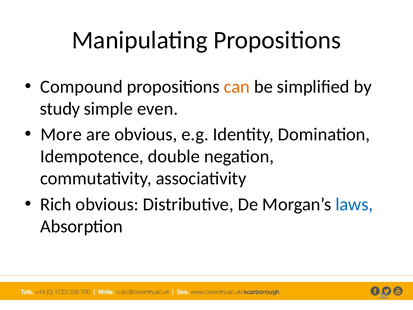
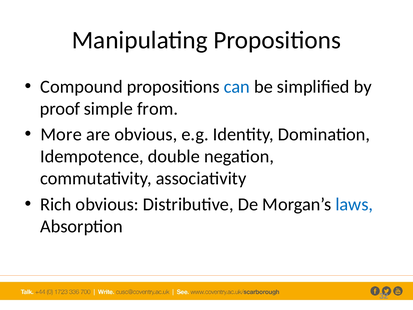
can colour: orange -> blue (237, 87)
study: study -> proof (60, 109)
even: even -> from (158, 109)
